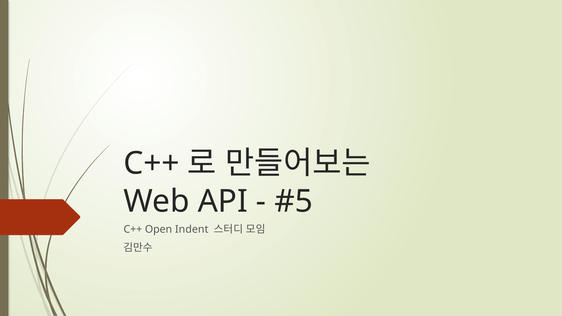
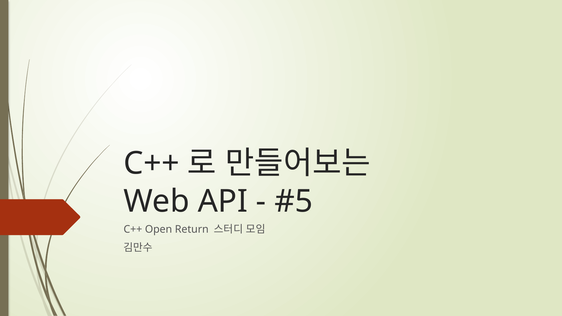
Indent: Indent -> Return (192, 229)
